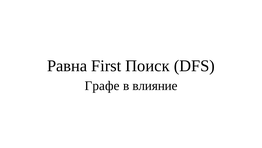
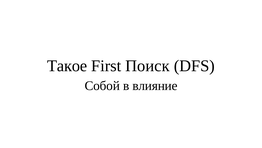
Равна: Равна -> Такое (67, 65)
Графе: Графе -> Собой (102, 85)
